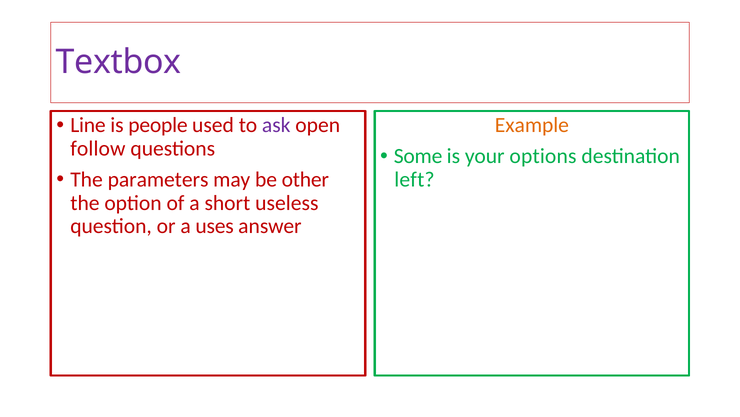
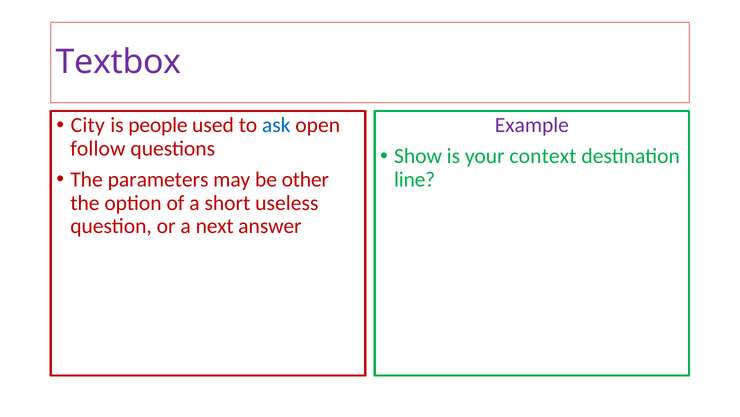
Line: Line -> City (88, 125)
ask colour: purple -> blue (276, 125)
Example colour: orange -> purple (532, 125)
Some: Some -> Show (418, 156)
options: options -> context (543, 156)
left: left -> line (415, 179)
uses: uses -> next (215, 226)
